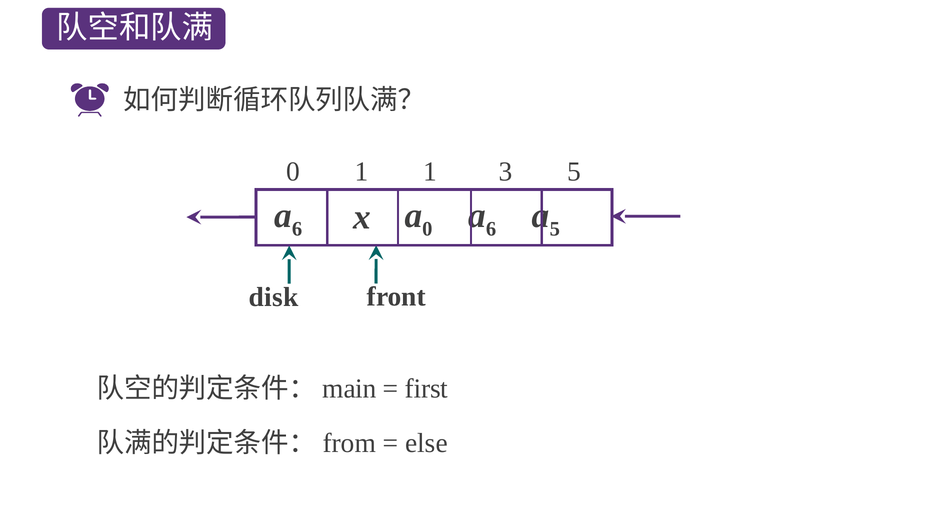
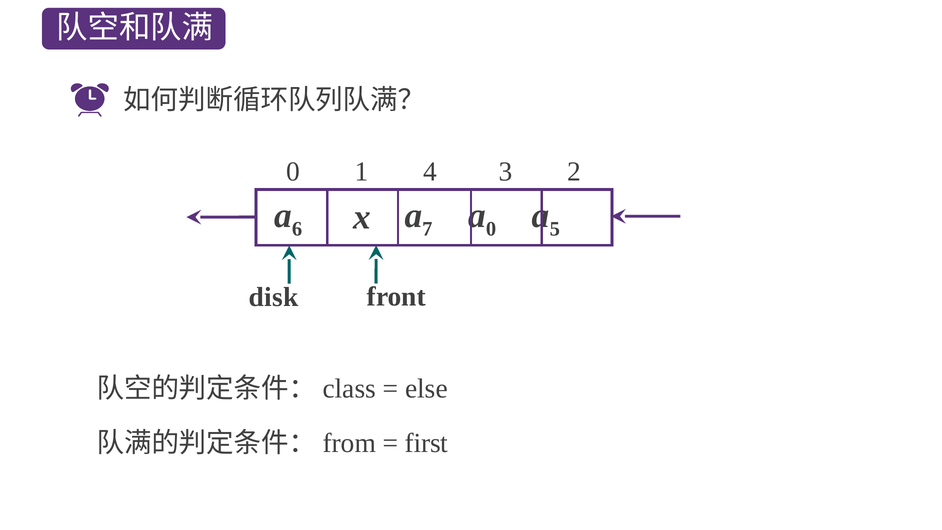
1 1: 1 -> 4 (430, 172)
3 5: 5 -> 2 (574, 172)
0: 0 -> 7 (427, 229)
6: 6 -> 0 (491, 229)
main: main -> class (349, 389)
first: first -> else (426, 389)
else: else -> first (427, 443)
